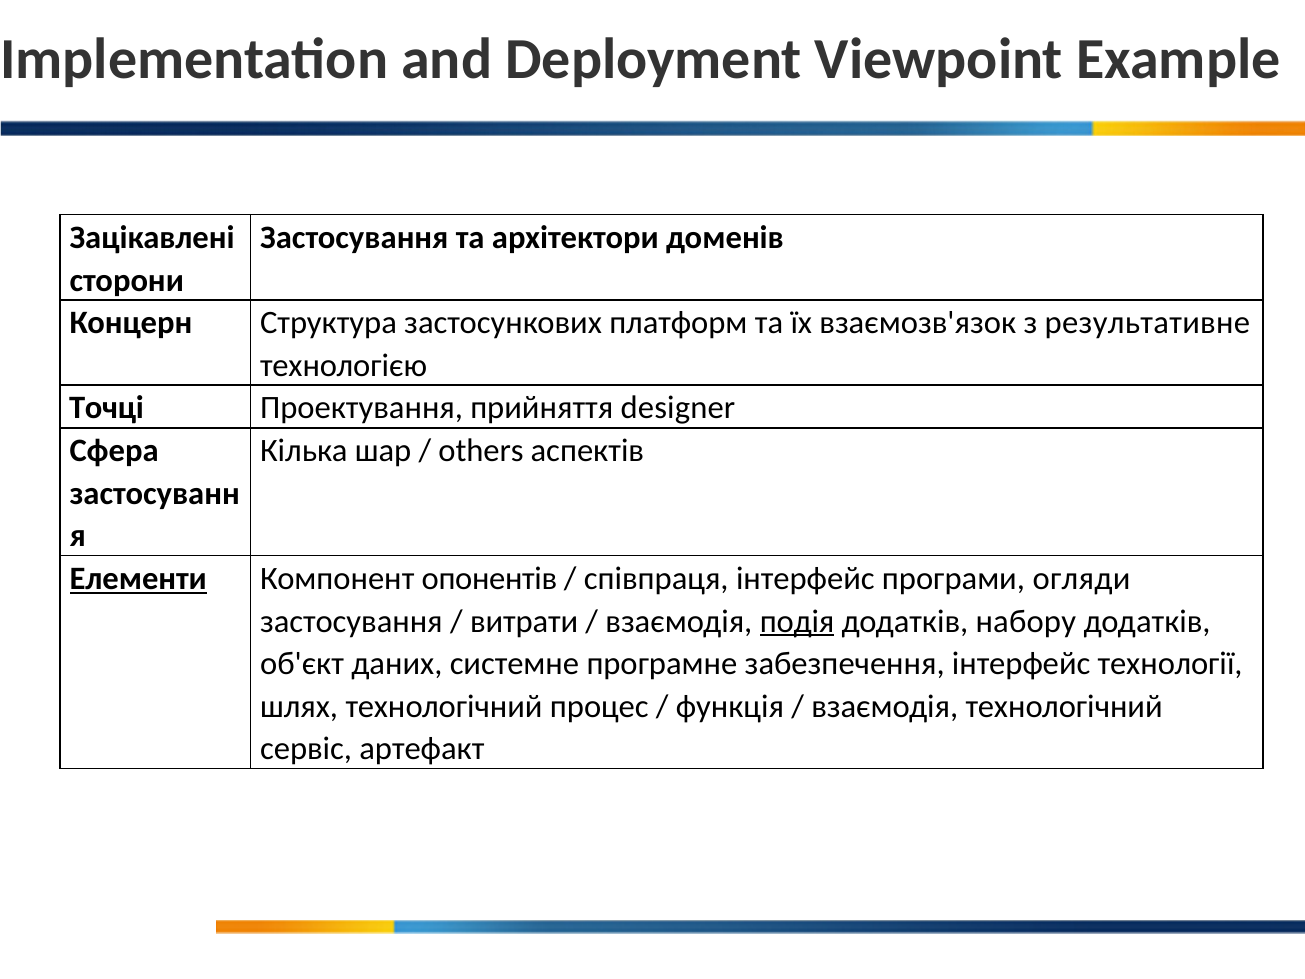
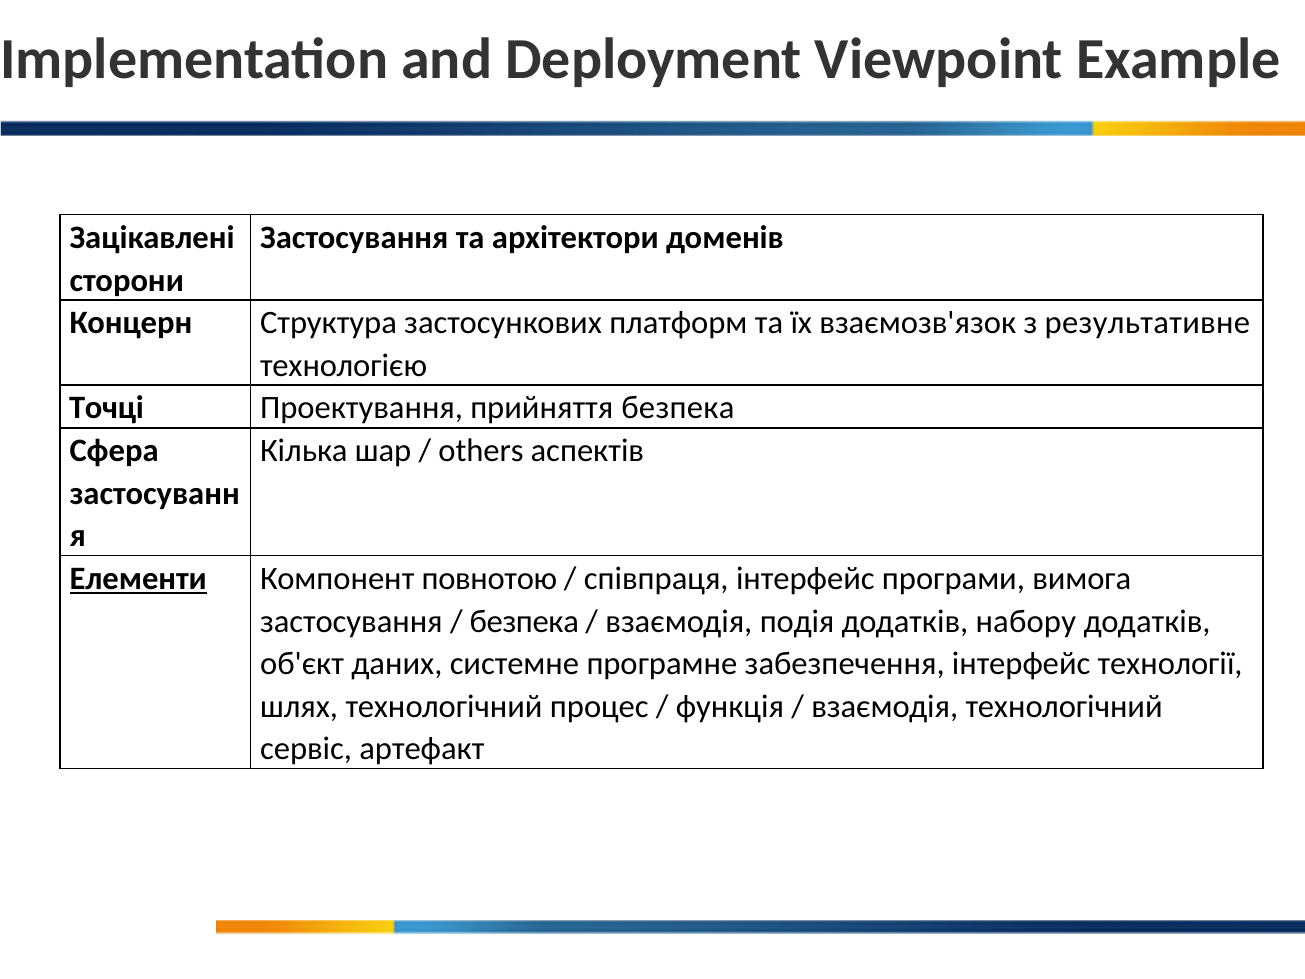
прийняття designer: designer -> безпека (678, 408)
опонентів: опонентів -> повнотою (489, 579)
огляди: огляди -> вимога (1082, 579)
витрати: витрати -> безпека (524, 621)
подія underline: present -> none (797, 621)
